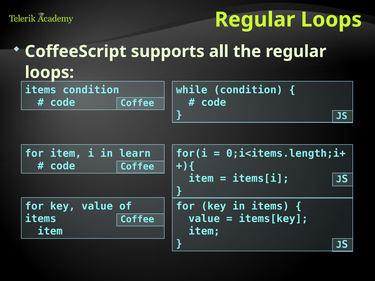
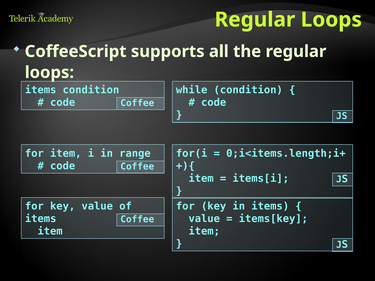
learn: learn -> range (135, 153)
